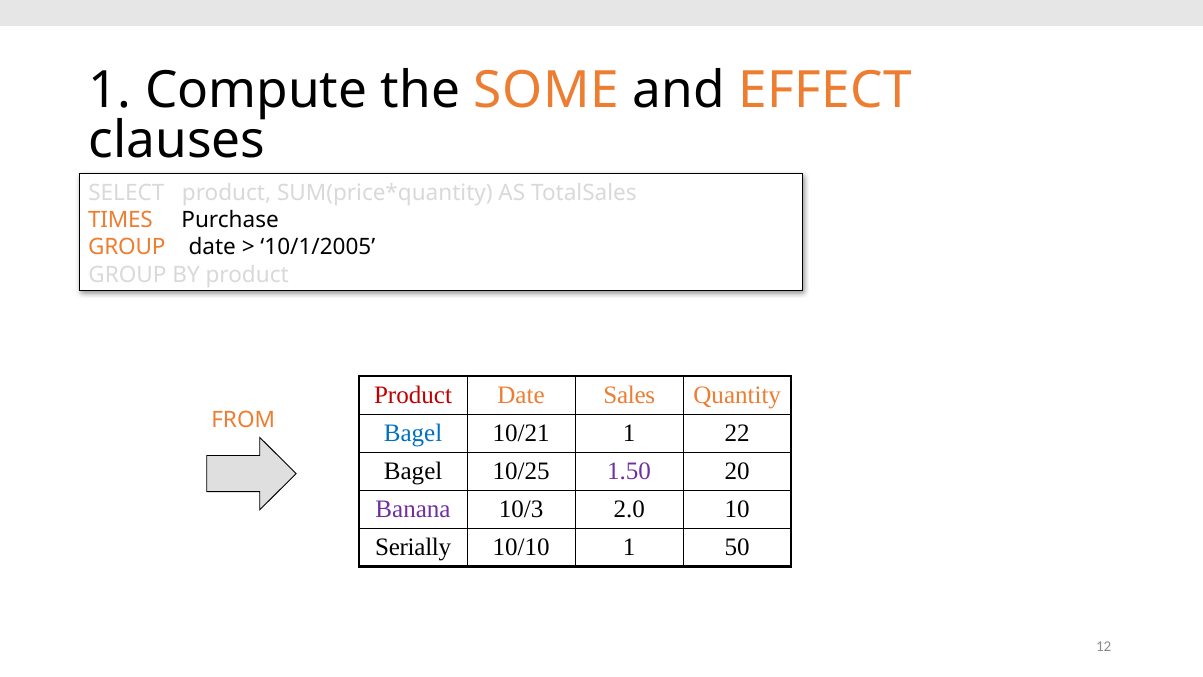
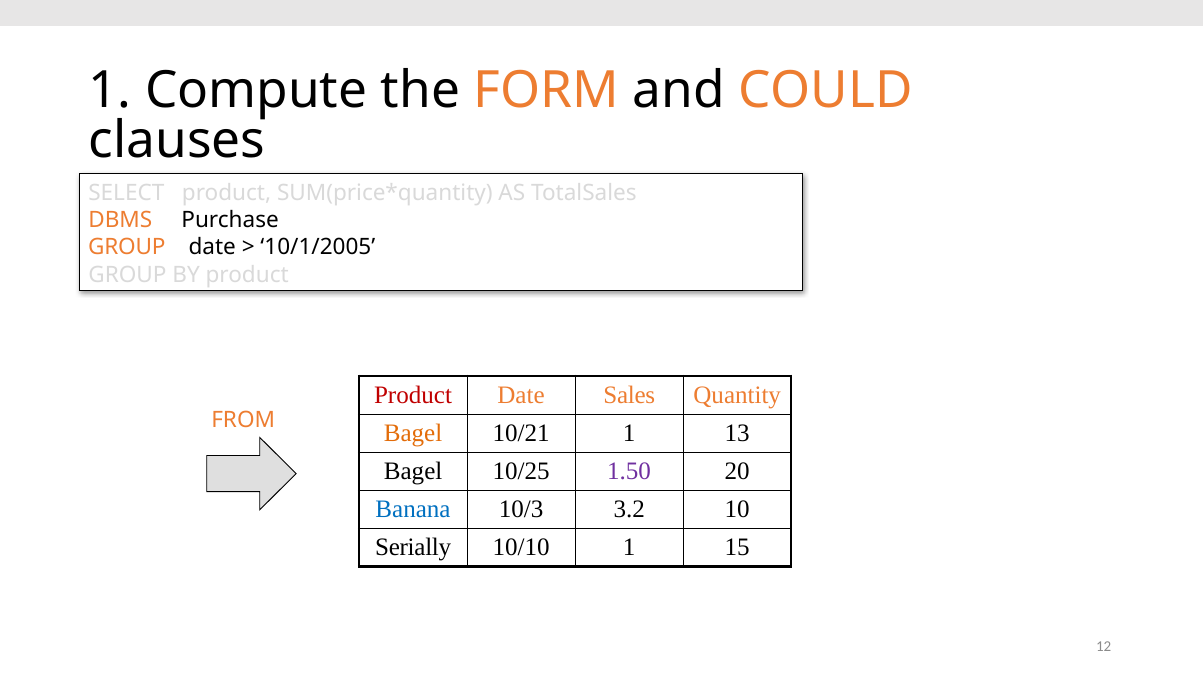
SOME: SOME -> FORM (547, 91)
EFFECT: EFFECT -> COULD (826, 91)
TIMES: TIMES -> DBMS (120, 220)
Bagel colour: blue -> orange (413, 433)
22: 22 -> 13 (737, 433)
Banana colour: purple -> blue (413, 509)
2.0: 2.0 -> 3.2 (629, 509)
50: 50 -> 15 (737, 547)
